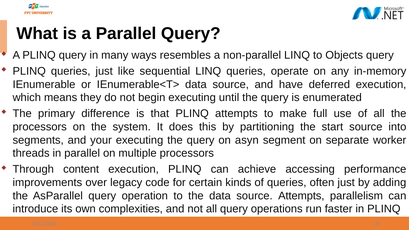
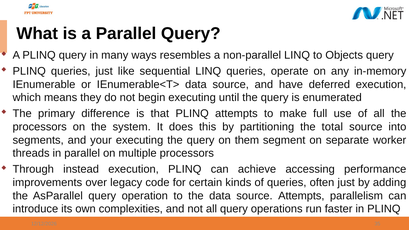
start: start -> total (332, 127)
asyn: asyn -> them (247, 140)
content: content -> instead (81, 169)
